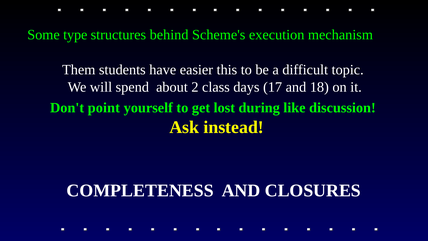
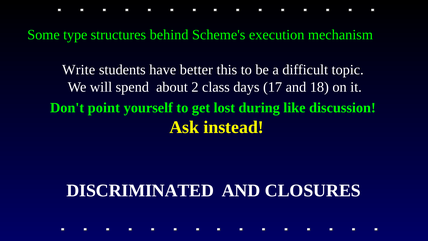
Them: Them -> Write (79, 70)
easier: easier -> better (196, 70)
COMPLETENESS: COMPLETENESS -> DISCRIMINATED (140, 190)
